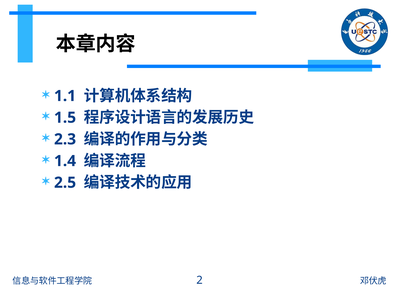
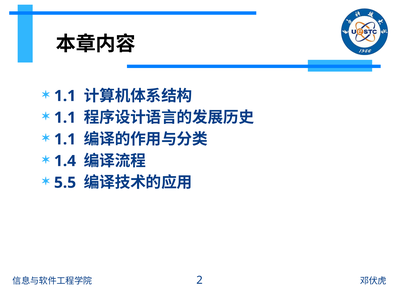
1.5: 1.5 -> 1.1 (65, 118)
2.3: 2.3 -> 1.1 (65, 139)
2.5: 2.5 -> 5.5 (65, 183)
